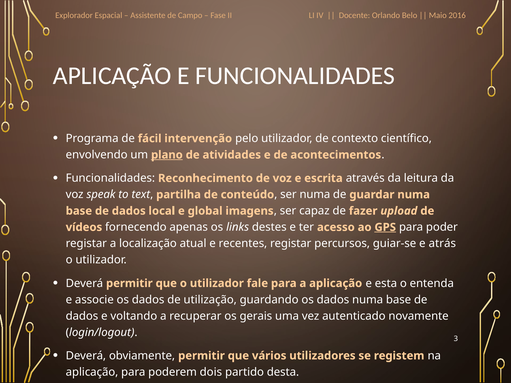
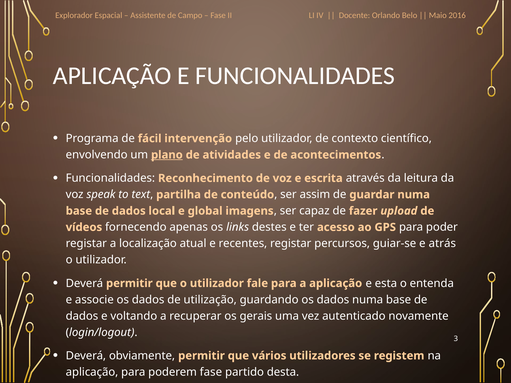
ser numa: numa -> assim (315, 195)
GPS underline: present -> none (385, 227)
poderem dois: dois -> fase (211, 372)
